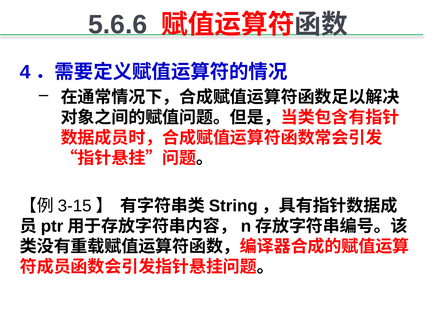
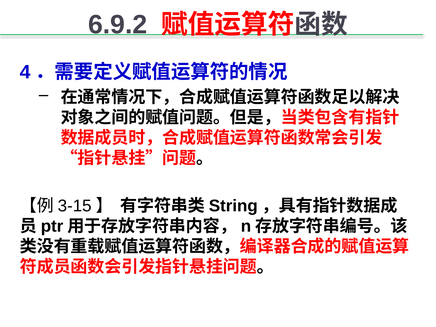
5.6.6: 5.6.6 -> 6.9.2 (118, 25)
